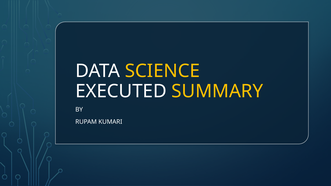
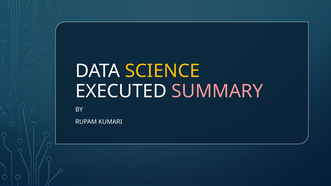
SUMMARY colour: yellow -> pink (217, 91)
